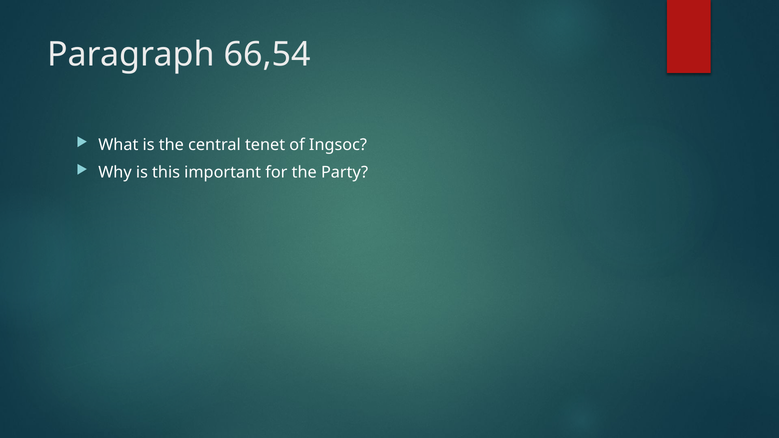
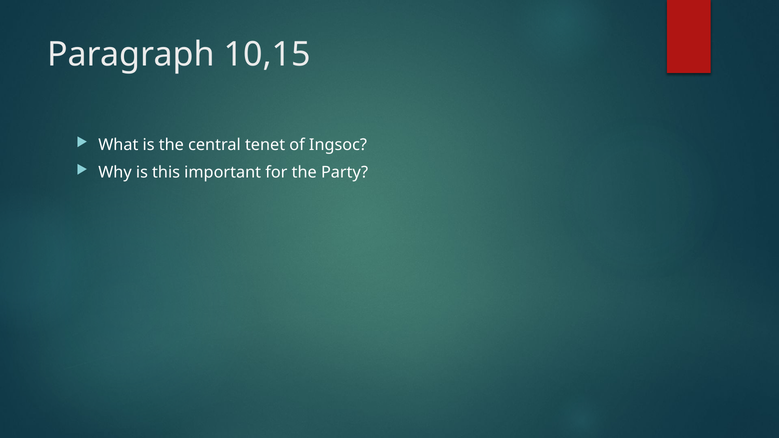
66,54: 66,54 -> 10,15 (267, 55)
